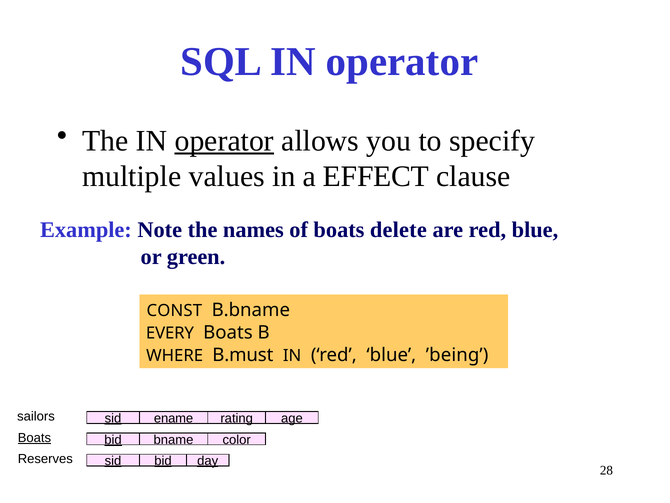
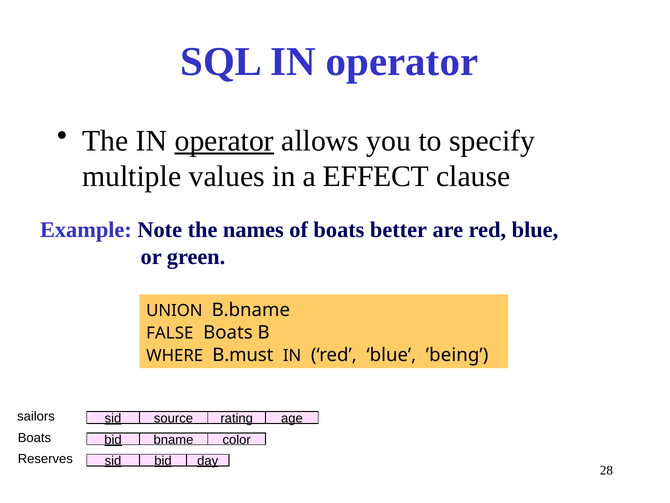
delete: delete -> better (398, 230)
CONST: CONST -> UNION (174, 311)
EVERY: EVERY -> FALSE (170, 333)
ename: ename -> source (173, 418)
Boats underline: present -> none (34, 437)
